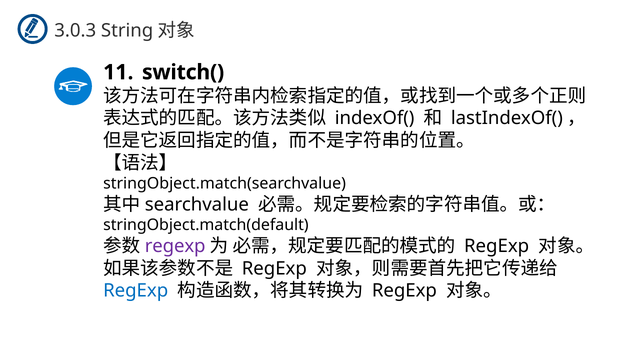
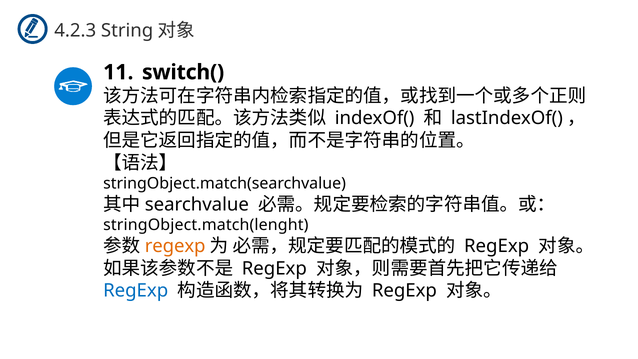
3.0.3: 3.0.3 -> 4.2.3 (75, 30)
stringObject.match(default: stringObject.match(default -> stringObject.match(lenght (206, 225)
regexp colour: purple -> orange (175, 246)
